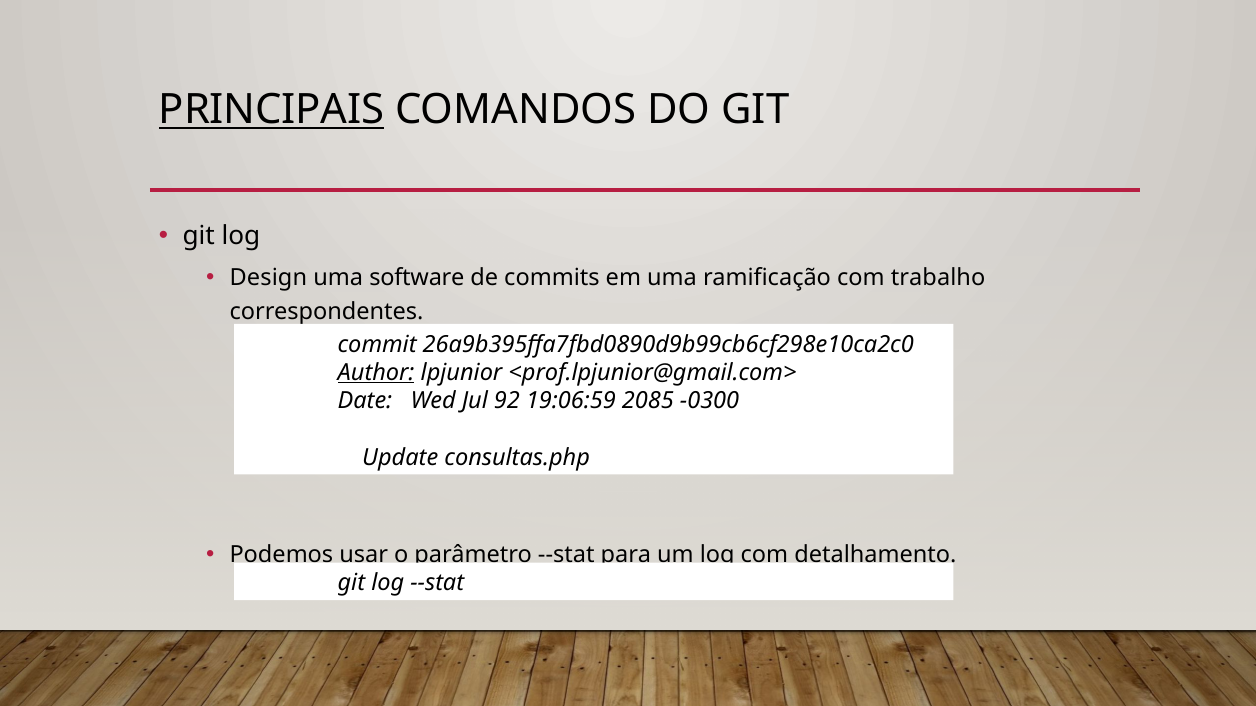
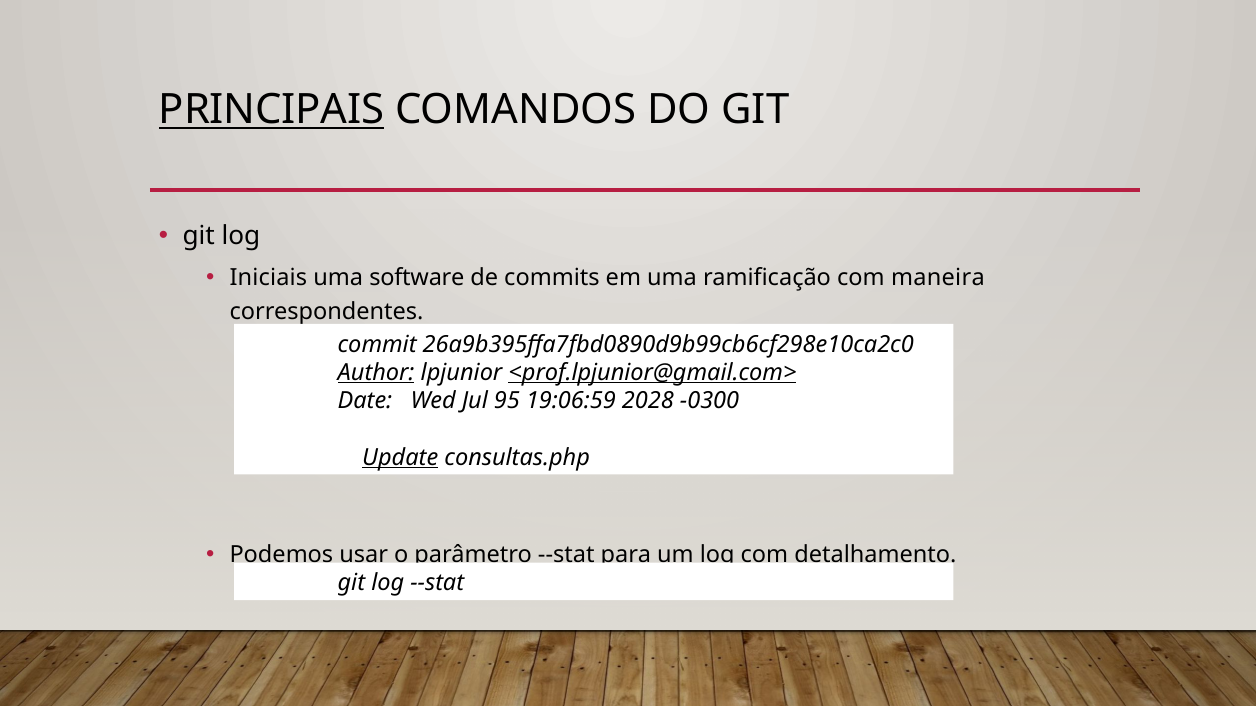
Design: Design -> Iniciais (268, 278)
trabalho: trabalho -> maneira (938, 278)
<prof.lpjunior@gmail.com> underline: none -> present (653, 373)
92: 92 -> 95 (507, 401)
2085: 2085 -> 2028 (648, 401)
Update underline: none -> present (400, 458)
